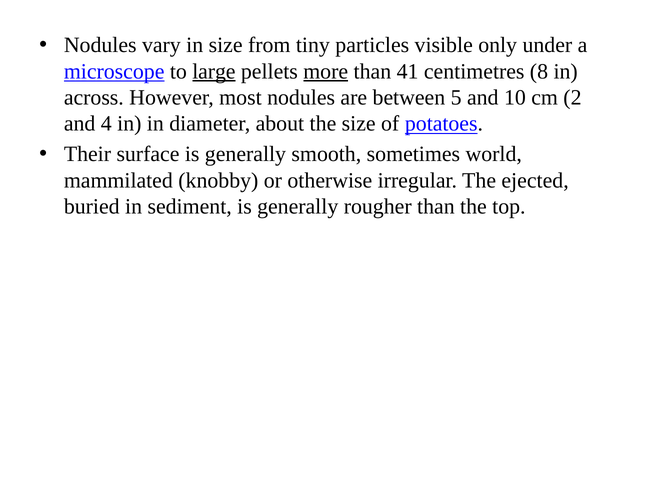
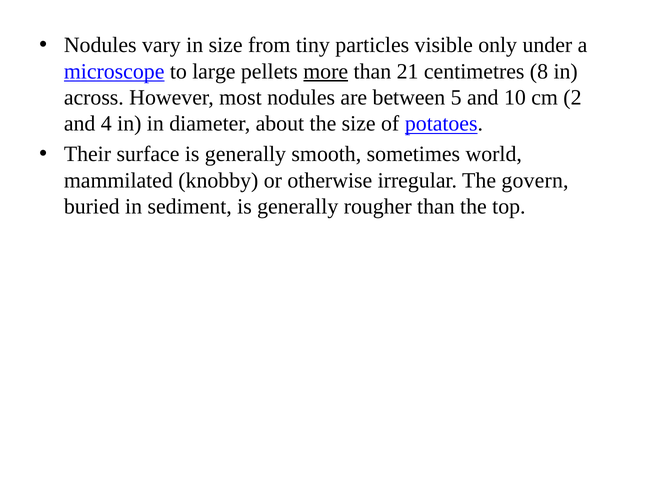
large underline: present -> none (214, 71)
41: 41 -> 21 (408, 71)
ejected: ejected -> govern (535, 181)
